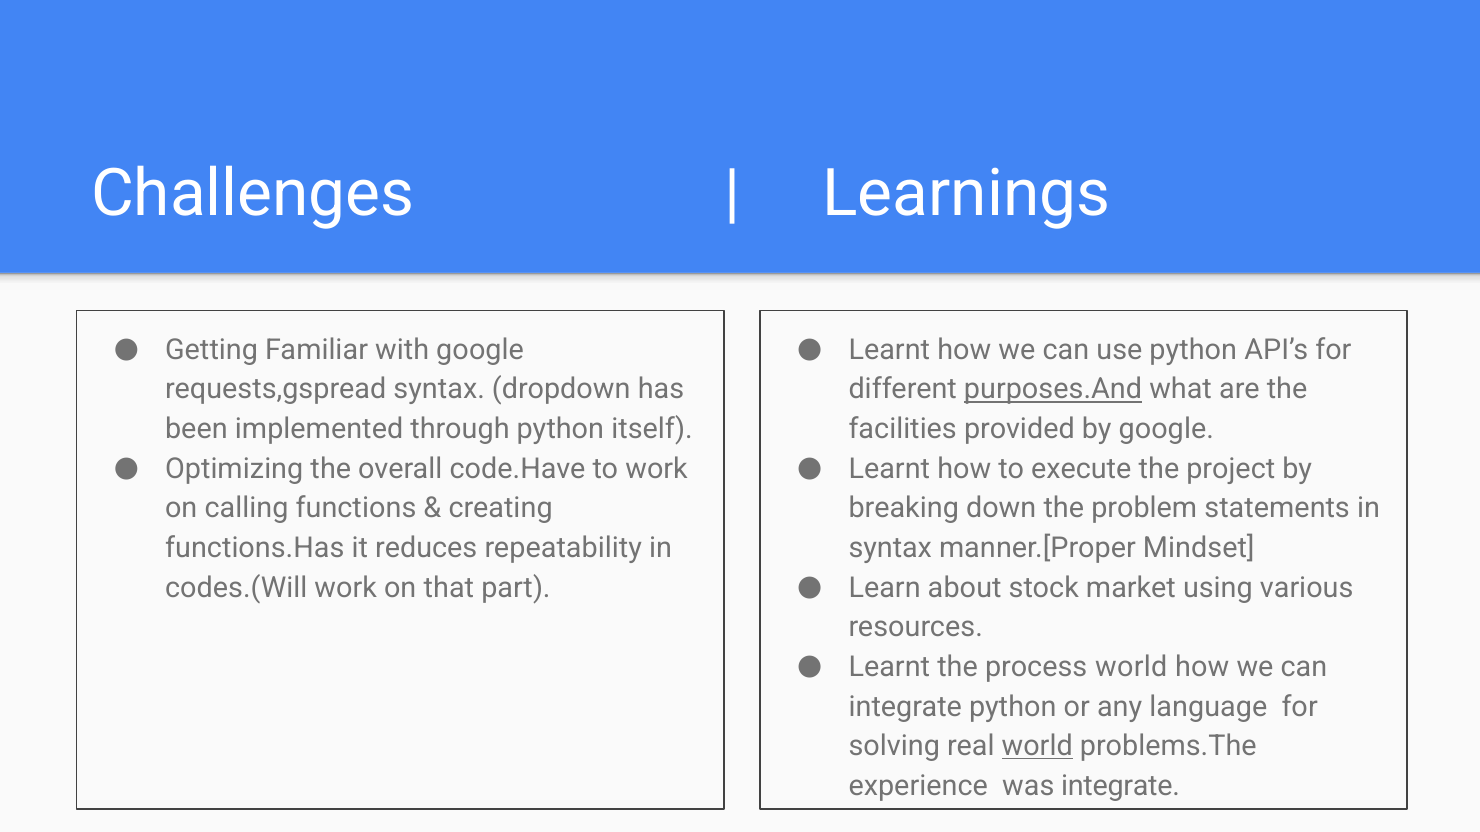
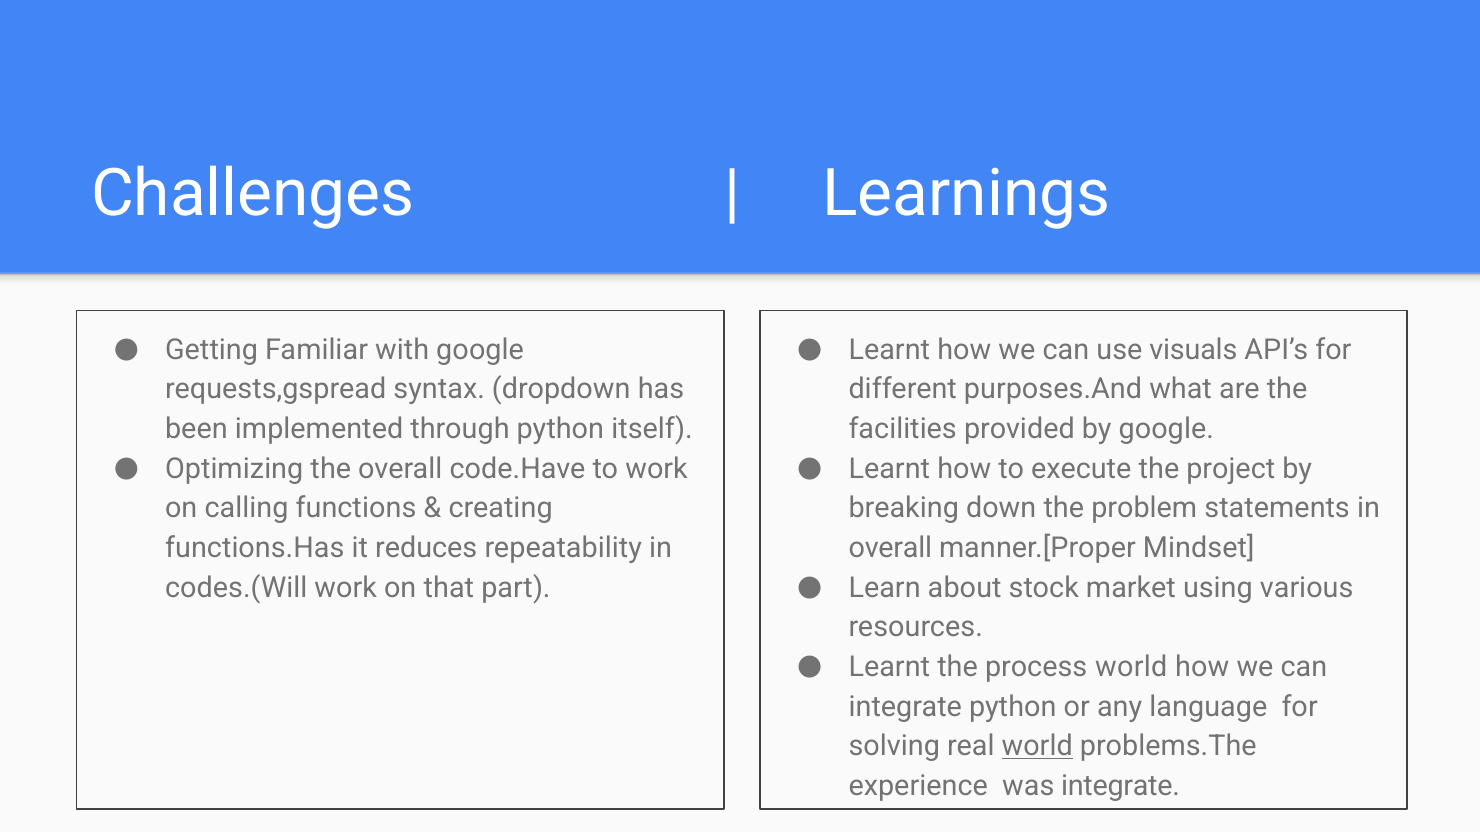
use python: python -> visuals (1193, 350)
purposes.And underline: present -> none (1053, 390)
syntax: syntax -> overall (890, 548)
